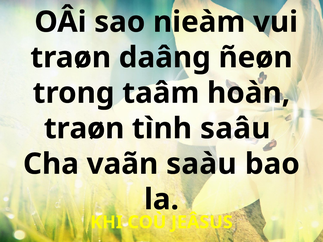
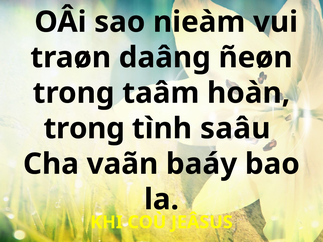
traøn: traøn -> trong (84, 129)
saàu: saàu -> baáy (202, 164)
